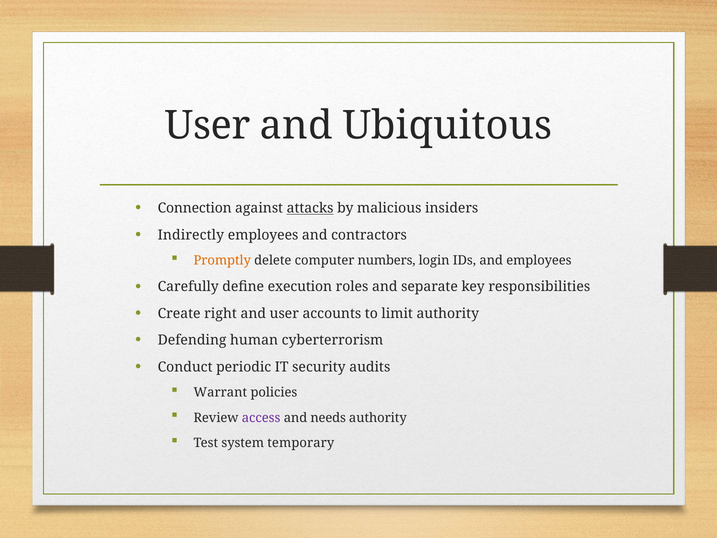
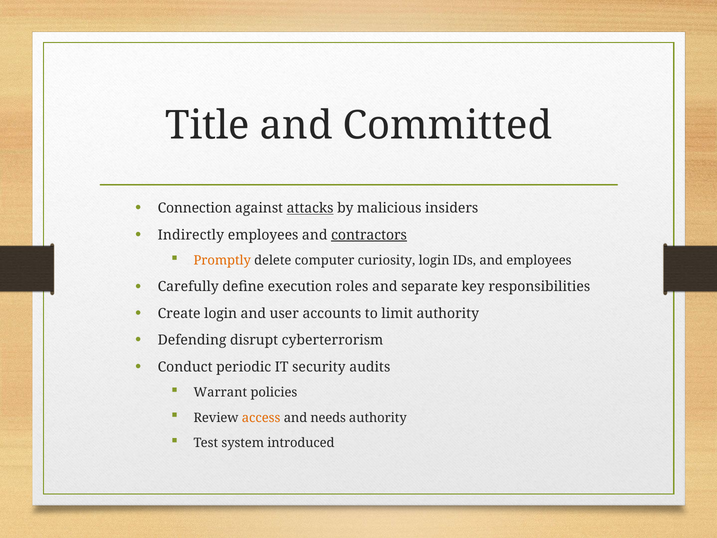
User: User -> Title (208, 126)
Ubiquitous: Ubiquitous -> Committed (447, 126)
contractors underline: none -> present (369, 235)
numbers: numbers -> curiosity (387, 261)
Create right: right -> login (221, 313)
human: human -> disrupt (254, 340)
access colour: purple -> orange (261, 418)
temporary: temporary -> introduced (301, 443)
